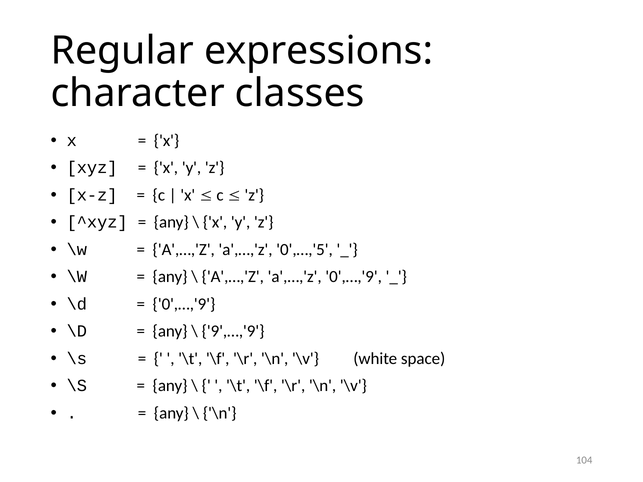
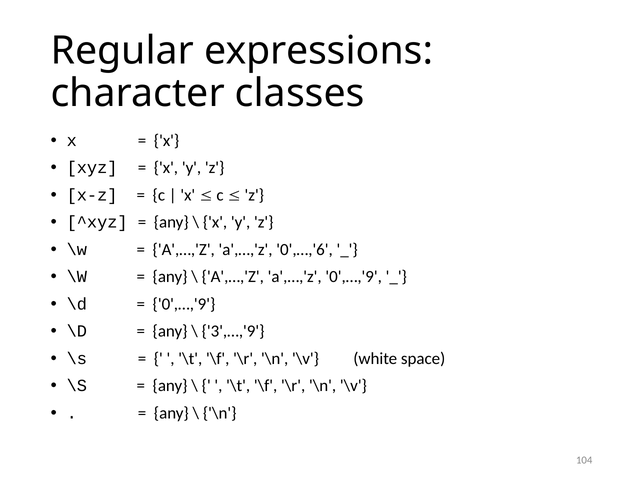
0',…,'5: 0',…,'5 -> 0',…,'6 (305, 250)
9',…,'9: 9',…,'9 -> 3',…,'9 (233, 331)
